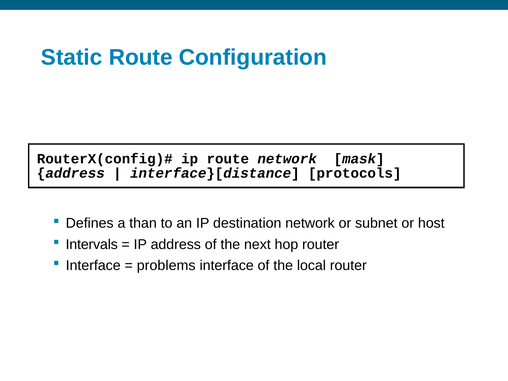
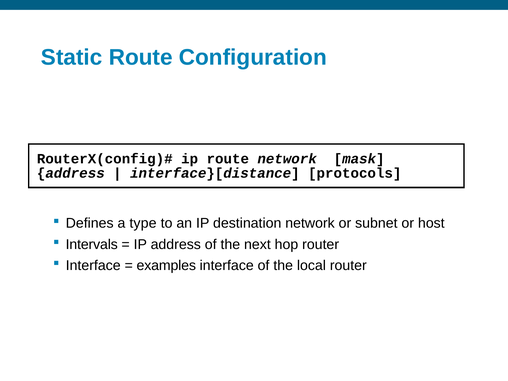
than: than -> type (143, 223)
problems: problems -> examples (166, 265)
